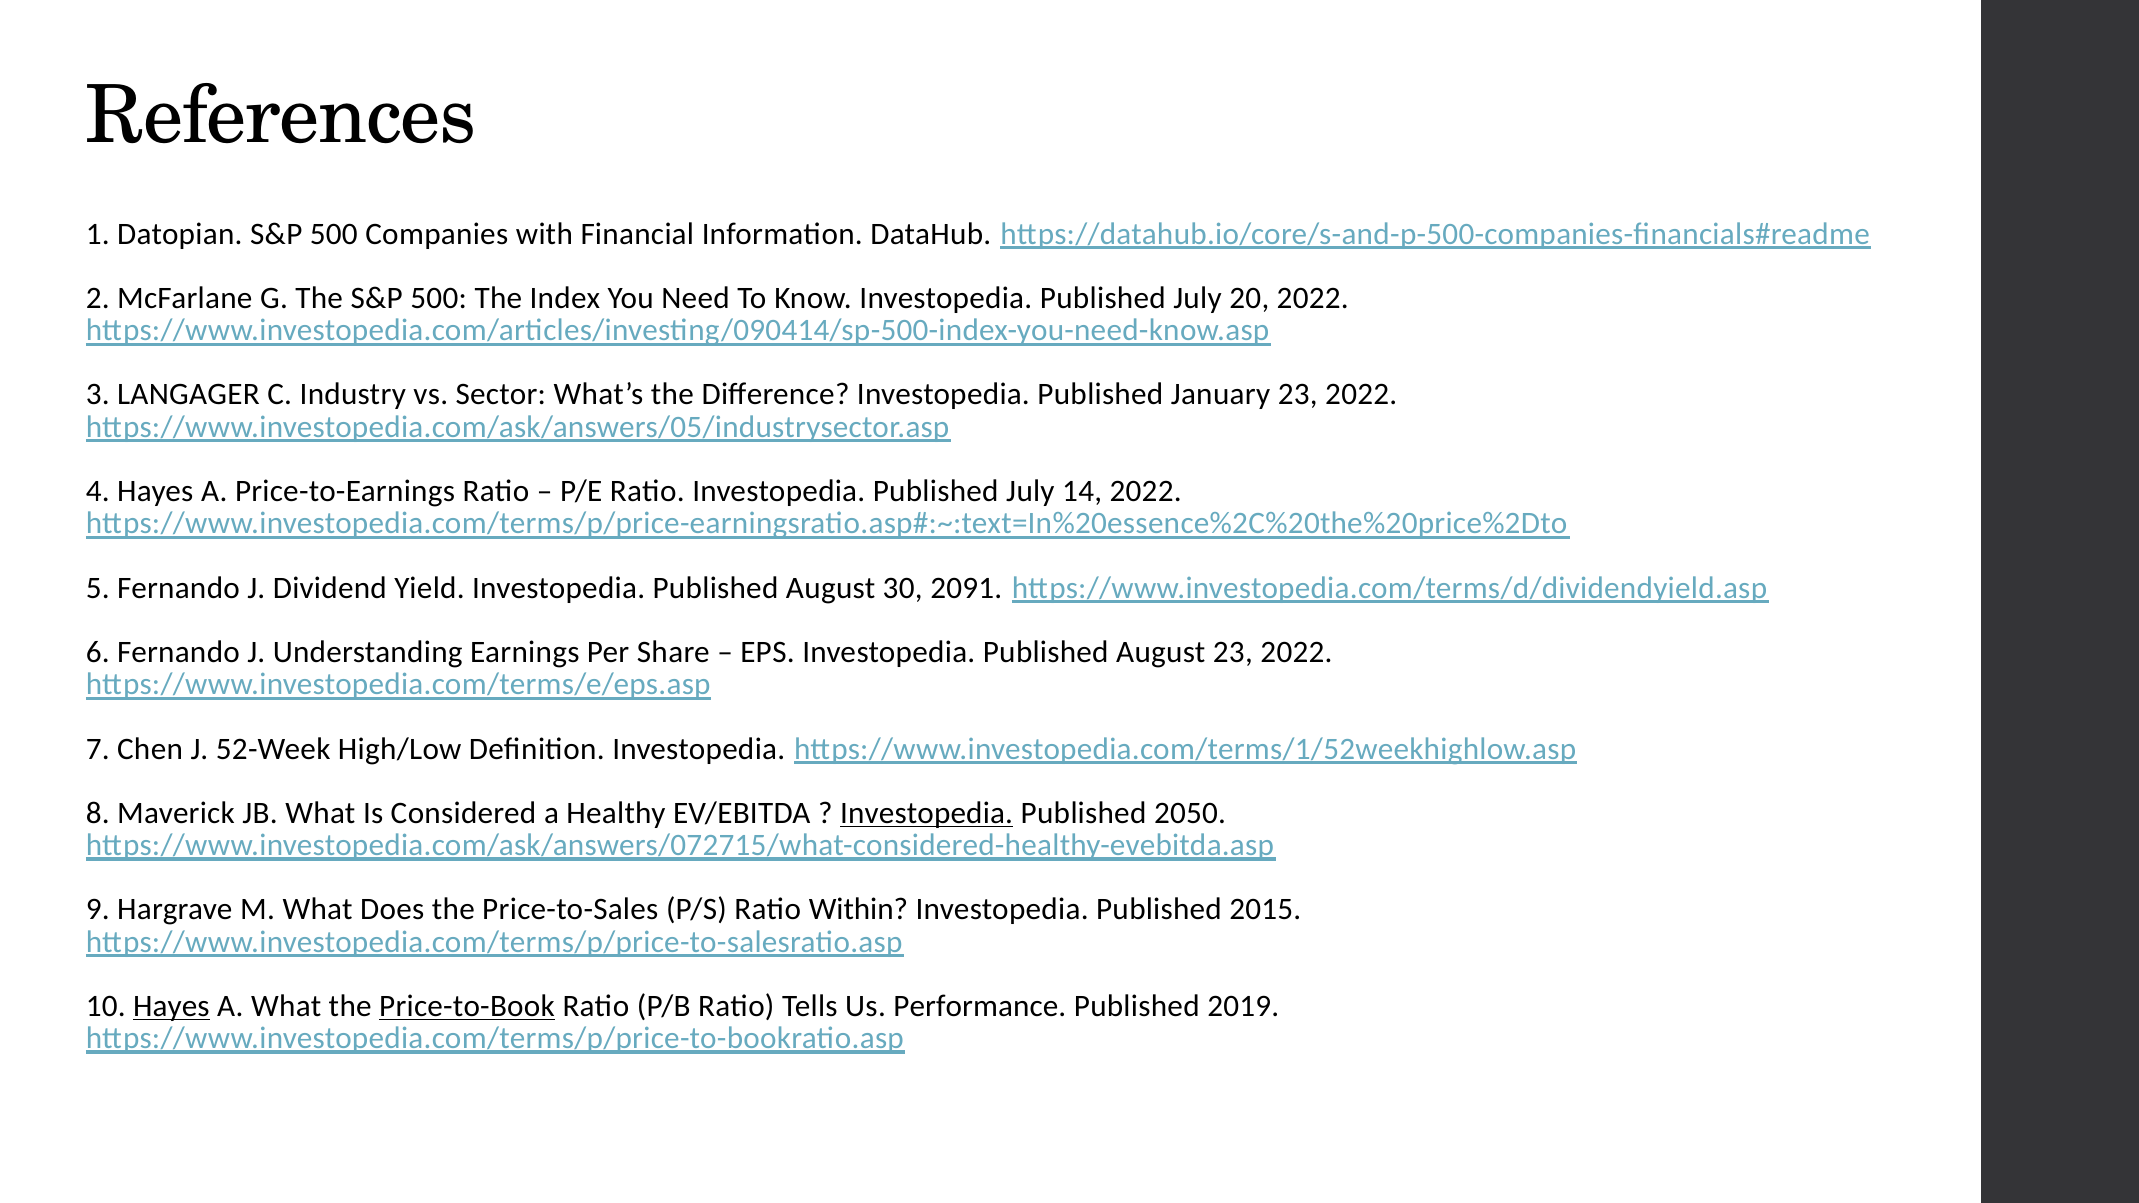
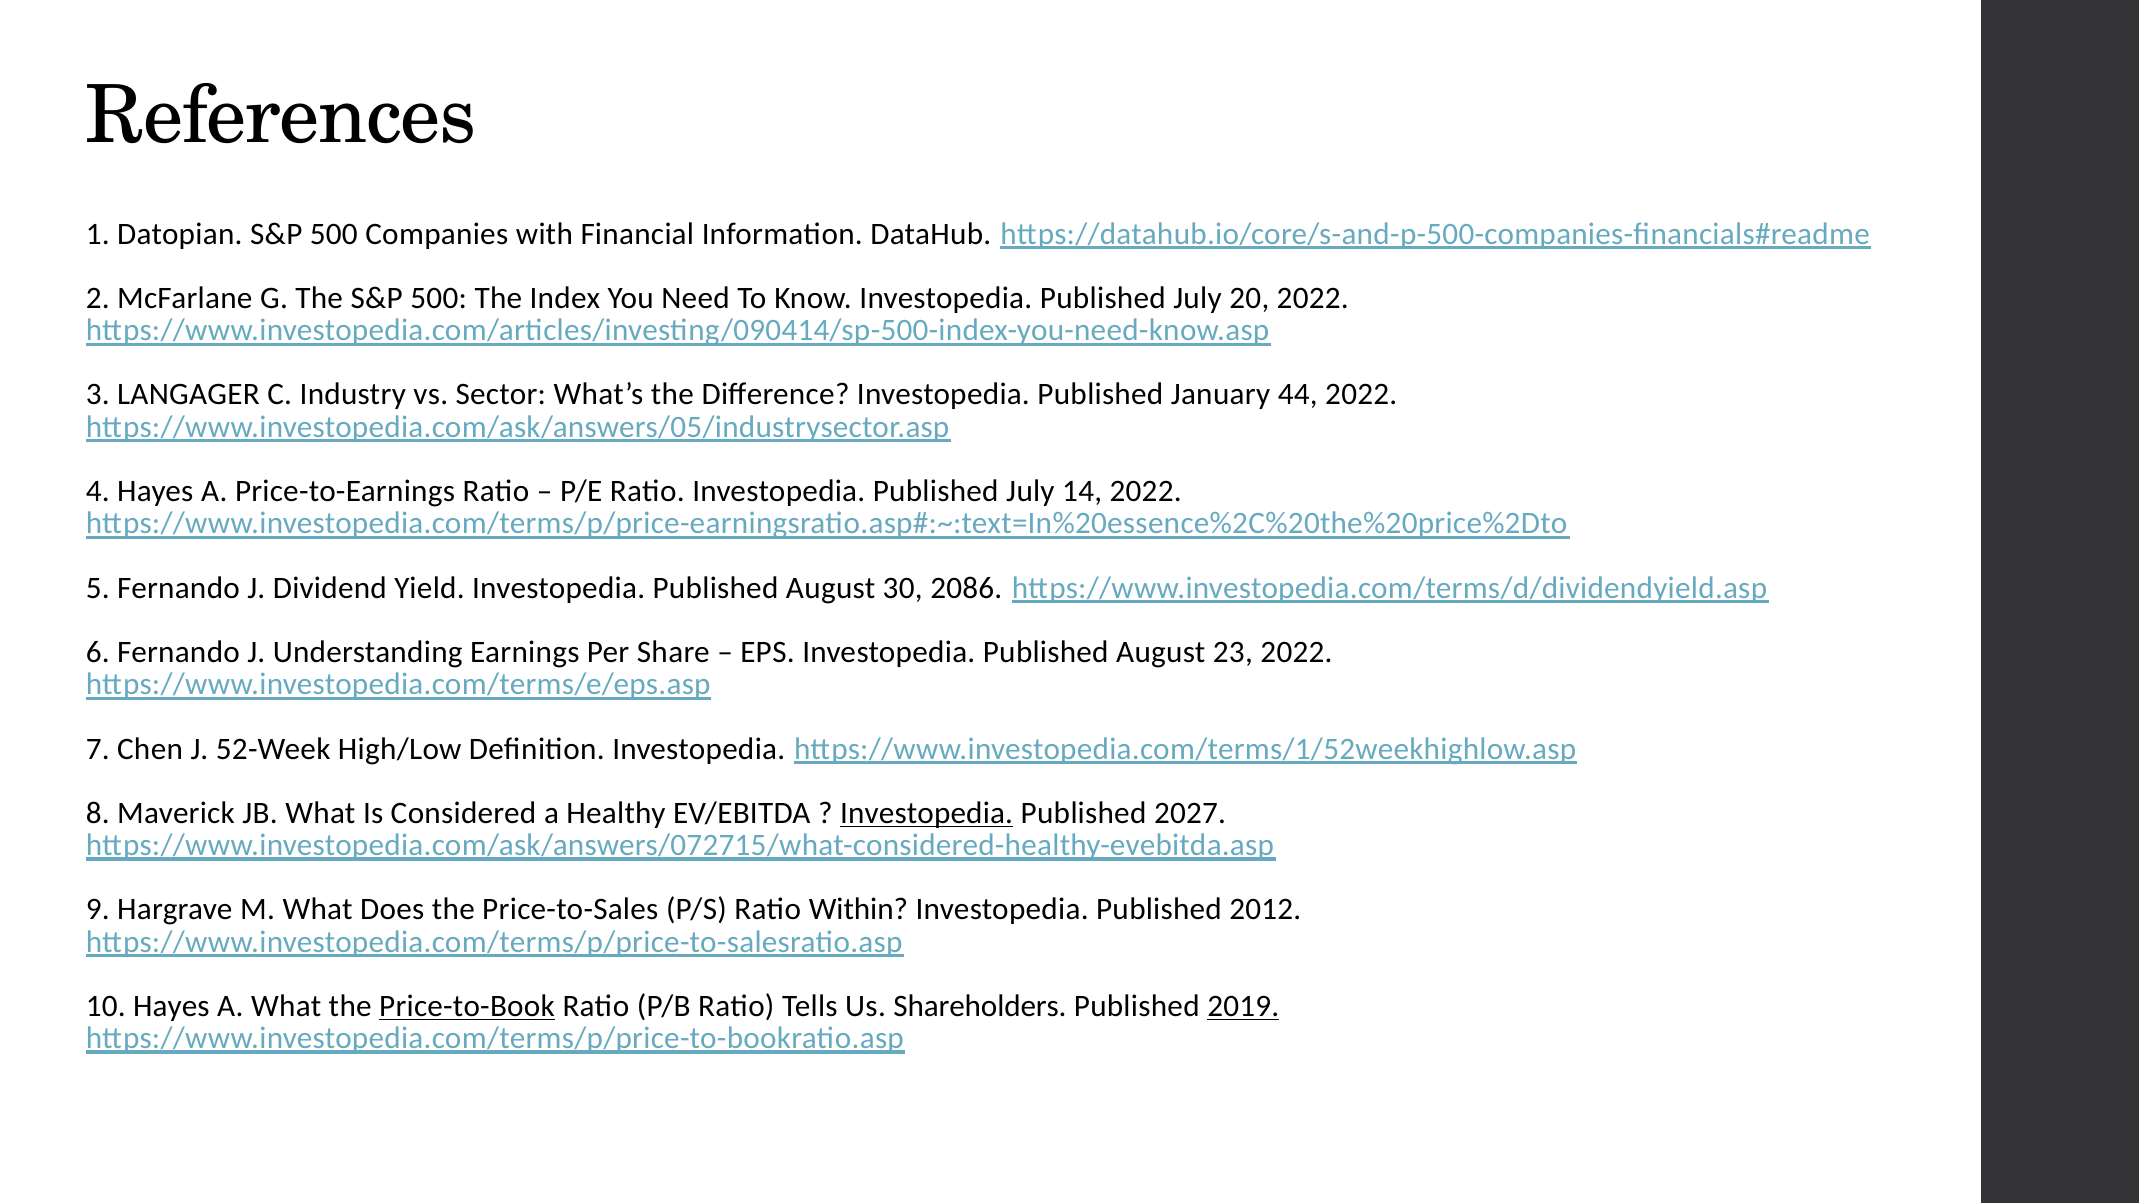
January 23: 23 -> 44 (1298, 395)
2091: 2091 -> 2086 (966, 588)
2050: 2050 -> 2027 (1190, 813)
2015: 2015 -> 2012 (1265, 910)
Hayes underline: present -> none (171, 1006)
Performance: Performance -> Shareholders (980, 1006)
2019 underline: none -> present (1243, 1006)
